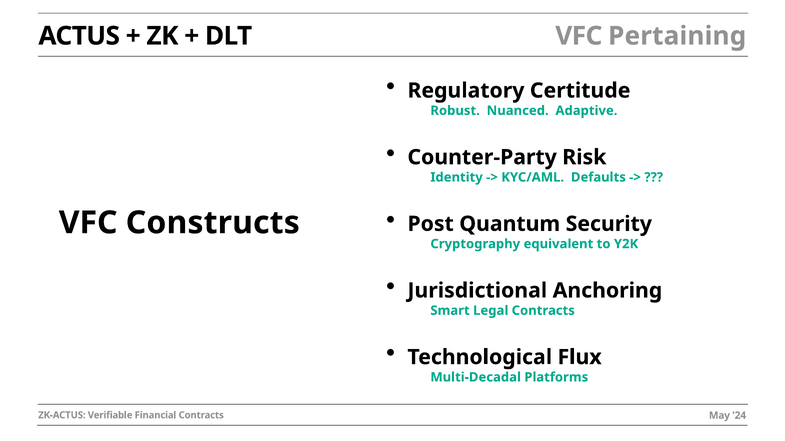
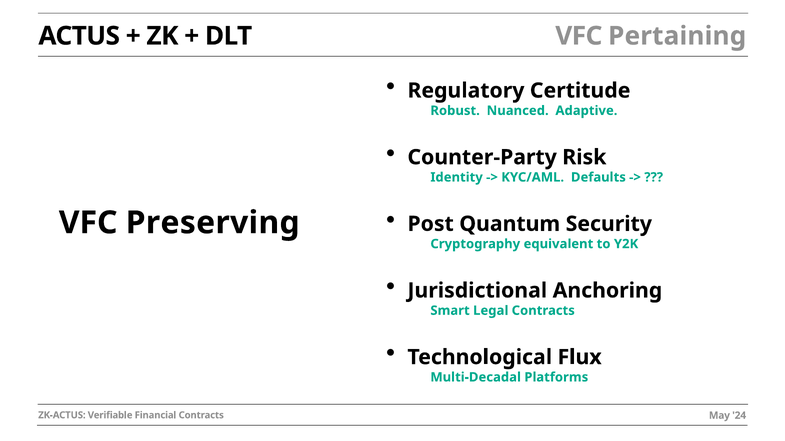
Constructs: Constructs -> Preserving (213, 223)
